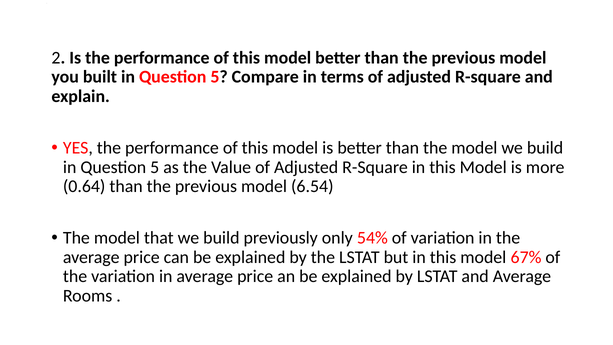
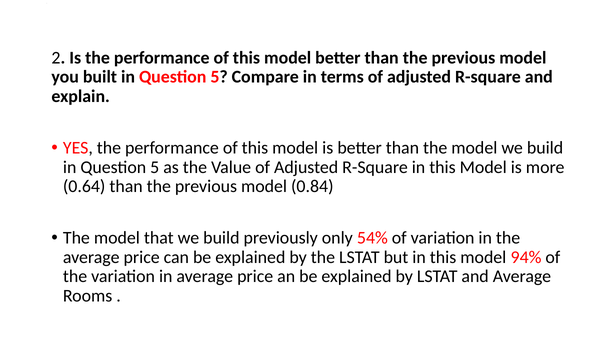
6.54: 6.54 -> 0.84 (312, 186)
67%: 67% -> 94% (526, 257)
